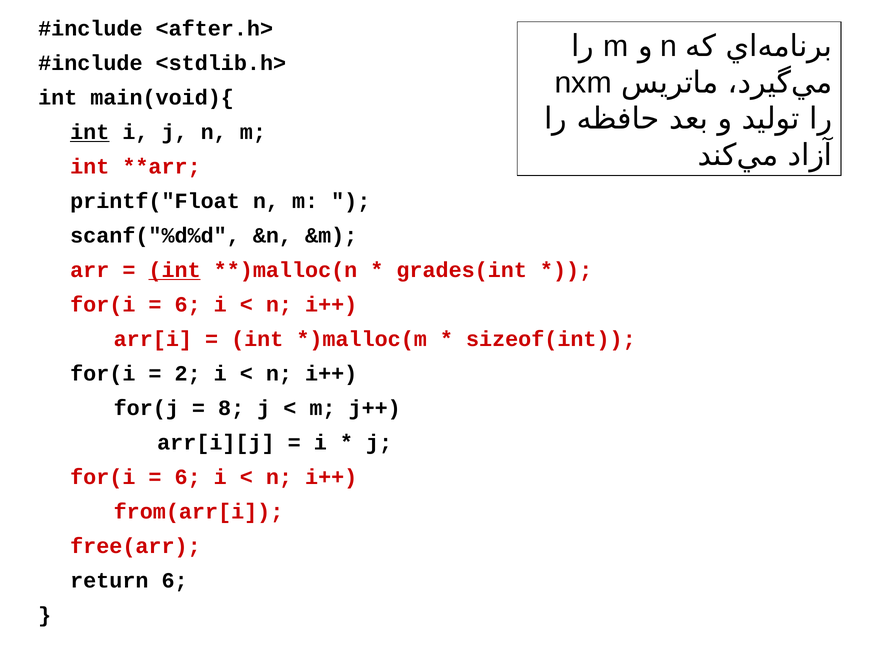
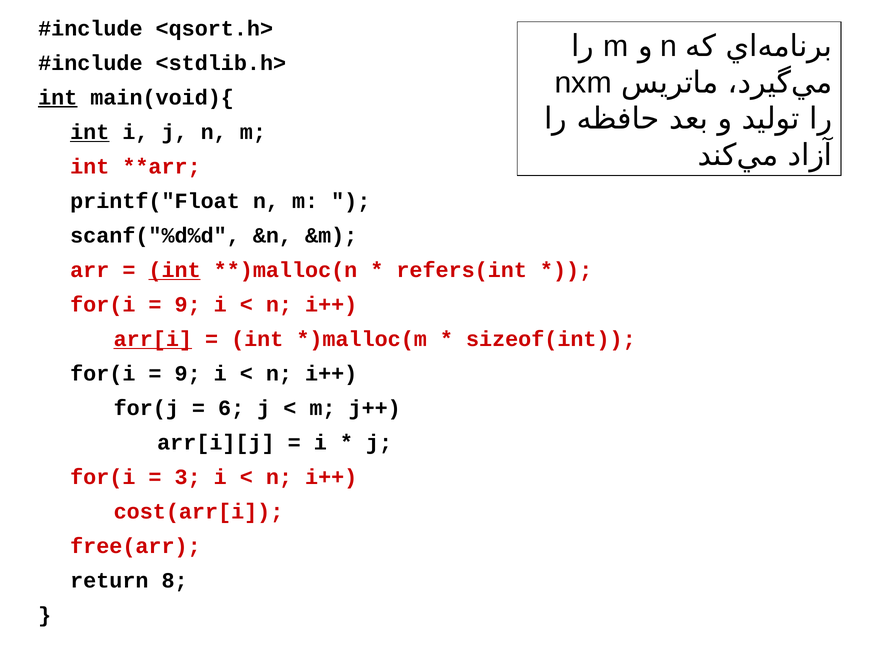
<after.h>: <after.h> -> <qsort.h> (214, 28)
int underline: none -> present (58, 97)
grades(int: grades(int -> refers(int (462, 270)
6: 6 -> 9 (188, 304)
arr[i underline: none -> present (153, 339)
2: 2 -> 9 (188, 373)
8: 8 -> 6 (231, 408)
6: 6 -> 3 (188, 477)
from(arr[i: from(arr[i -> cost(arr[i (199, 511)
return 6: 6 -> 8 (175, 580)
